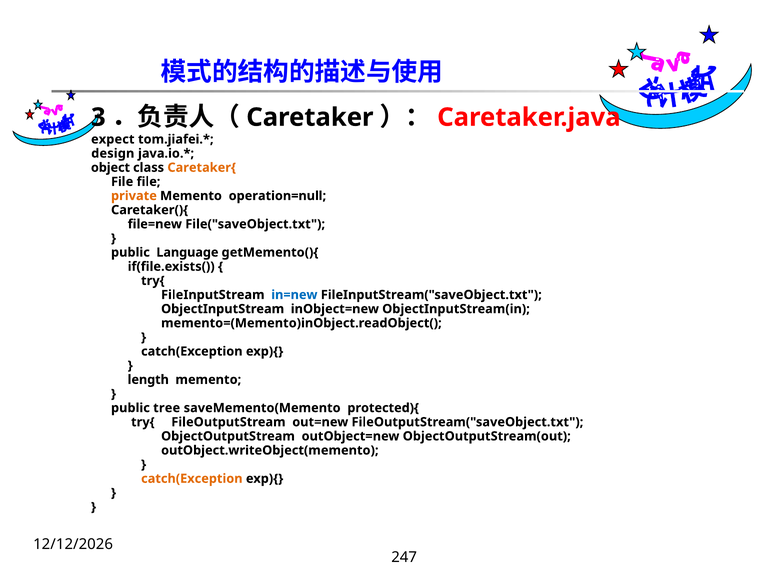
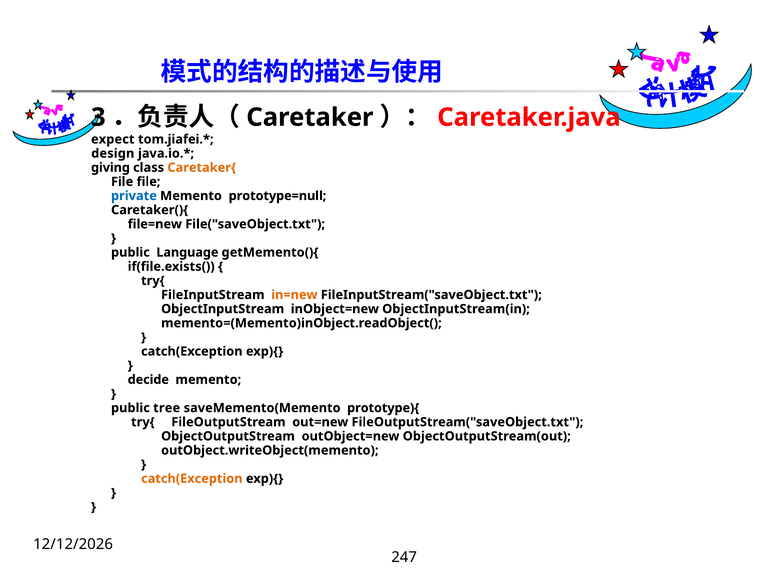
object: object -> giving (110, 167)
private colour: orange -> blue (134, 196)
operation=null: operation=null -> prototype=null (277, 196)
in=new colour: blue -> orange (294, 295)
length: length -> decide (148, 379)
protected){: protected){ -> prototype){ (383, 408)
